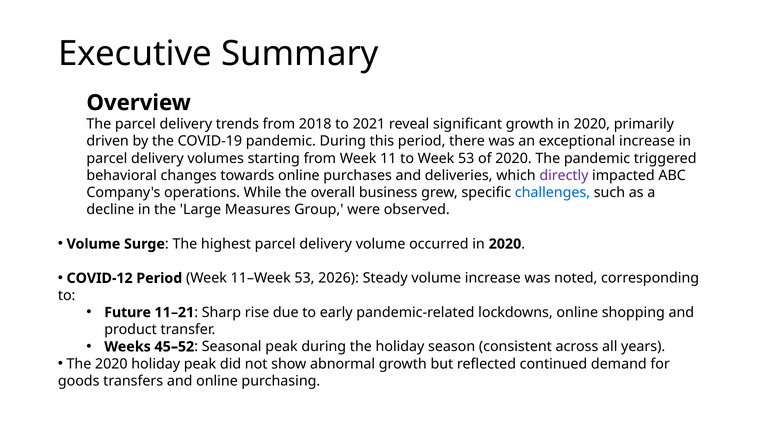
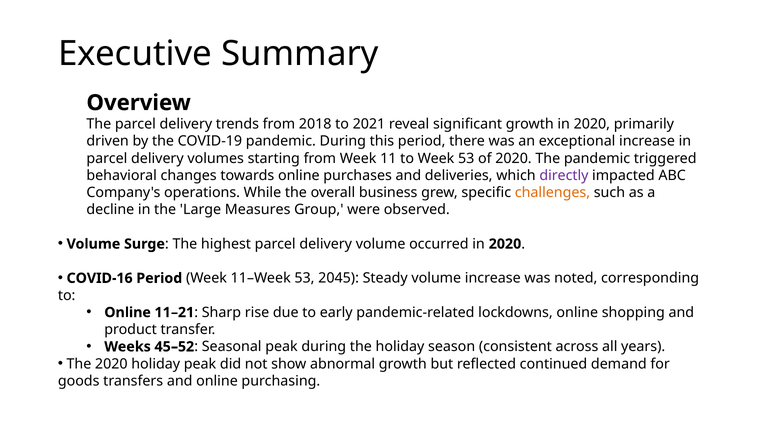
challenges colour: blue -> orange (552, 193)
COVID-12: COVID-12 -> COVID-16 (100, 278)
2026: 2026 -> 2045 (339, 278)
Future: Future -> Online (128, 312)
